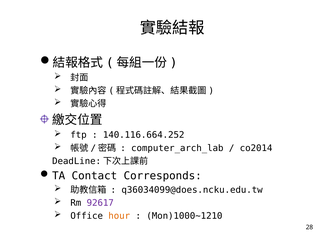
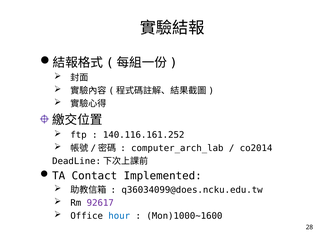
140.116.664.252: 140.116.664.252 -> 140.116.161.252 (144, 135)
Corresponds: Corresponds -> Implemented (163, 176)
hour colour: orange -> blue (119, 216)
Mon)1000~1210: Mon)1000~1210 -> Mon)1000~1600 (184, 216)
